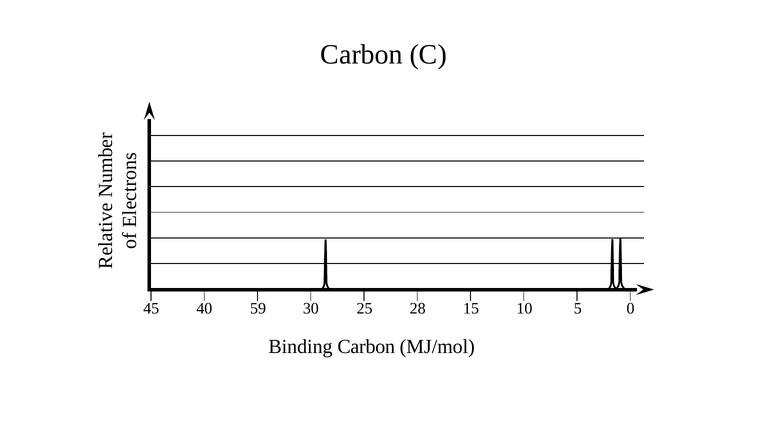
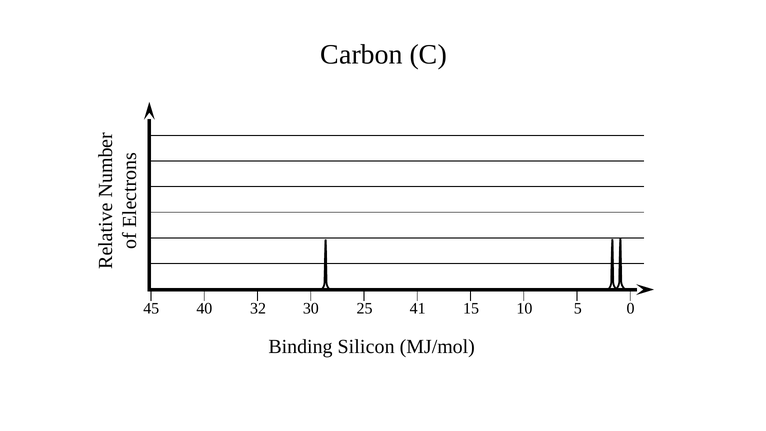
59: 59 -> 32 (258, 308)
28: 28 -> 41 (418, 308)
Binding Carbon: Carbon -> Silicon (366, 347)
